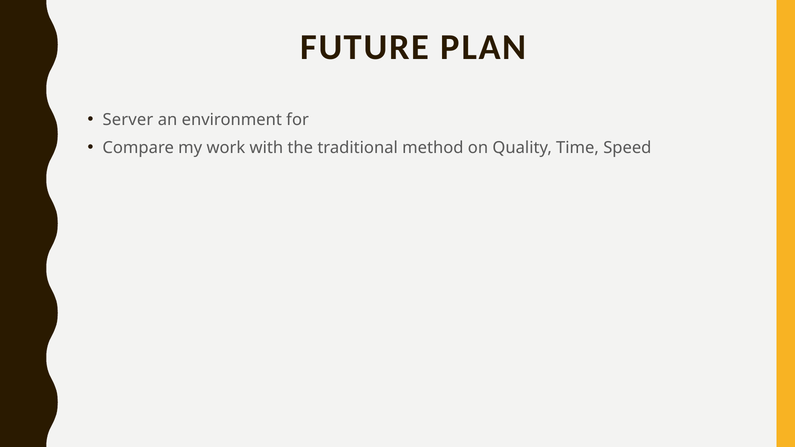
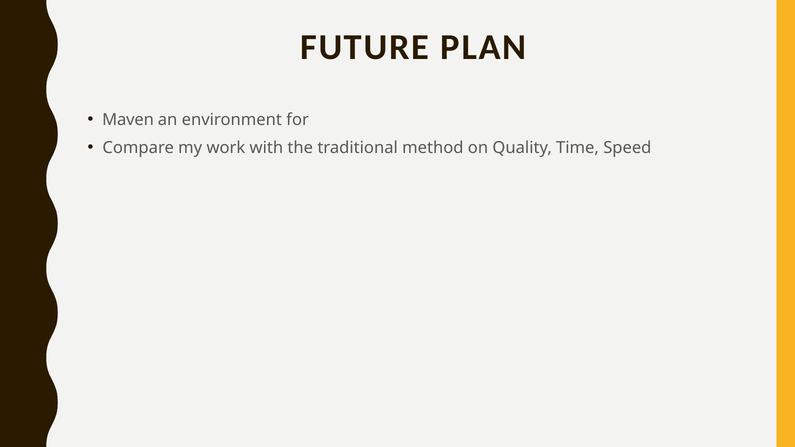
Server: Server -> Maven (128, 120)
